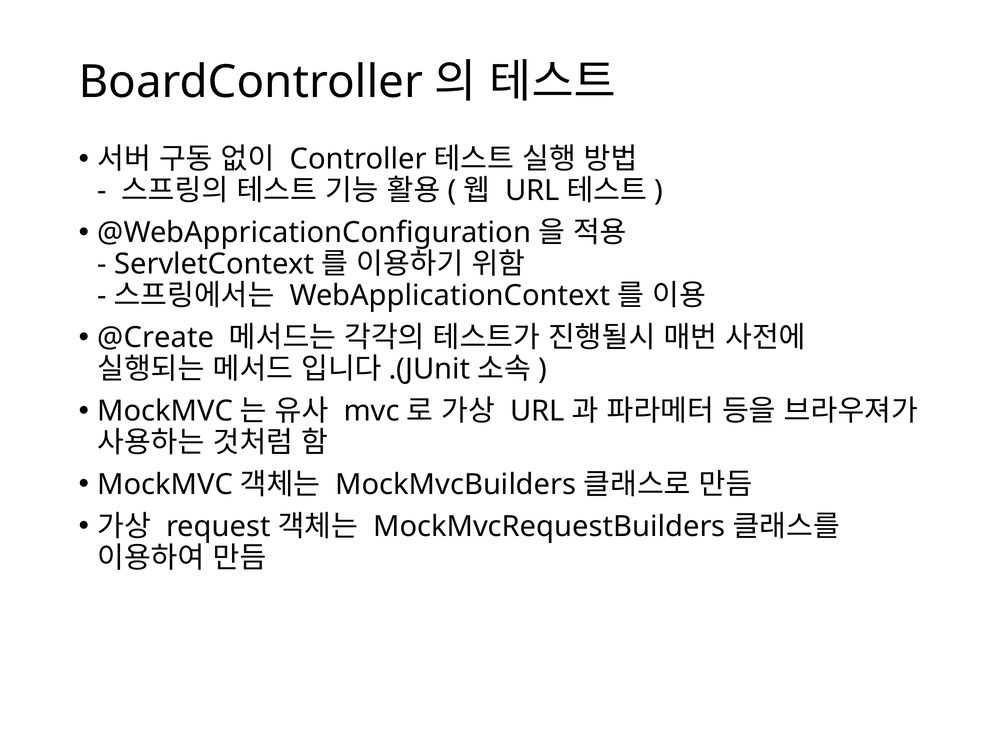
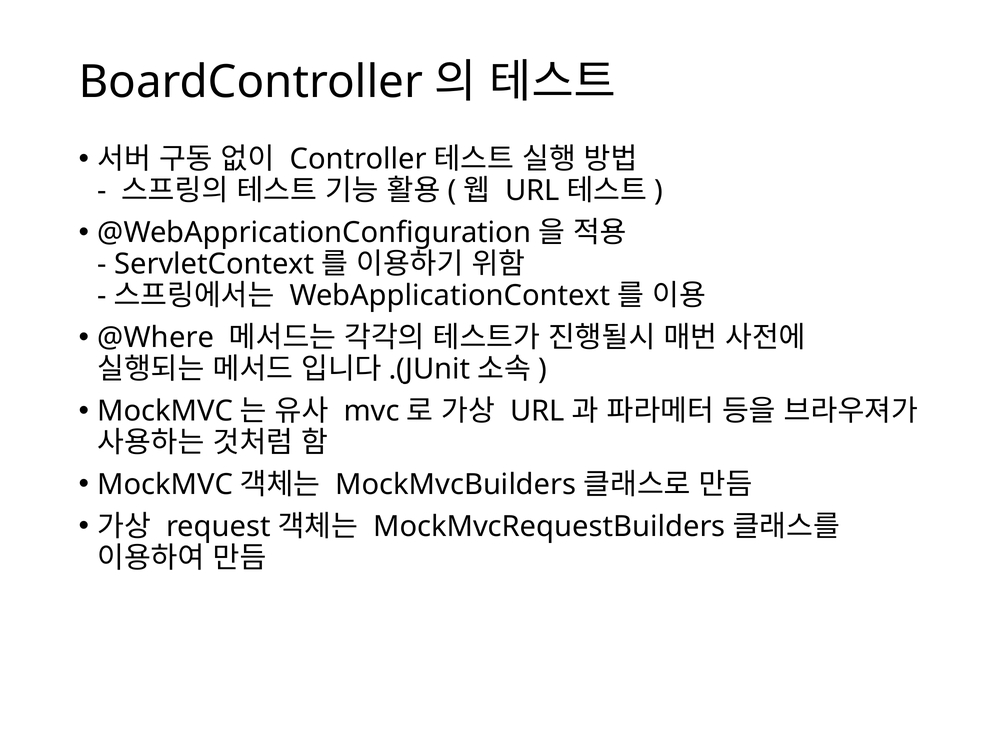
@Create: @Create -> @Where (156, 337)
